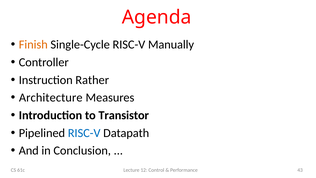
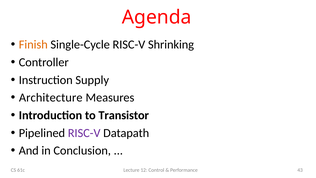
Manually: Manually -> Shrinking (171, 45)
Rather: Rather -> Supply (92, 80)
RISC-V colour: blue -> purple (84, 133)
